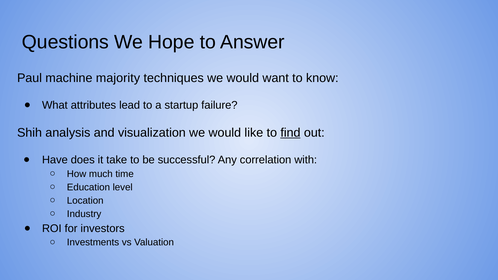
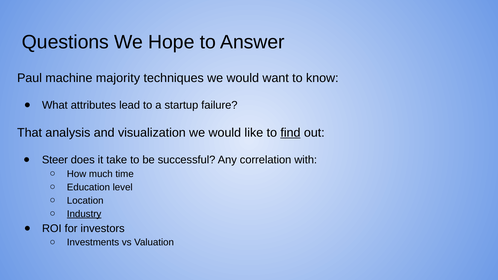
Shih: Shih -> That (30, 133)
Have: Have -> Steer (55, 160)
Industry underline: none -> present (84, 214)
